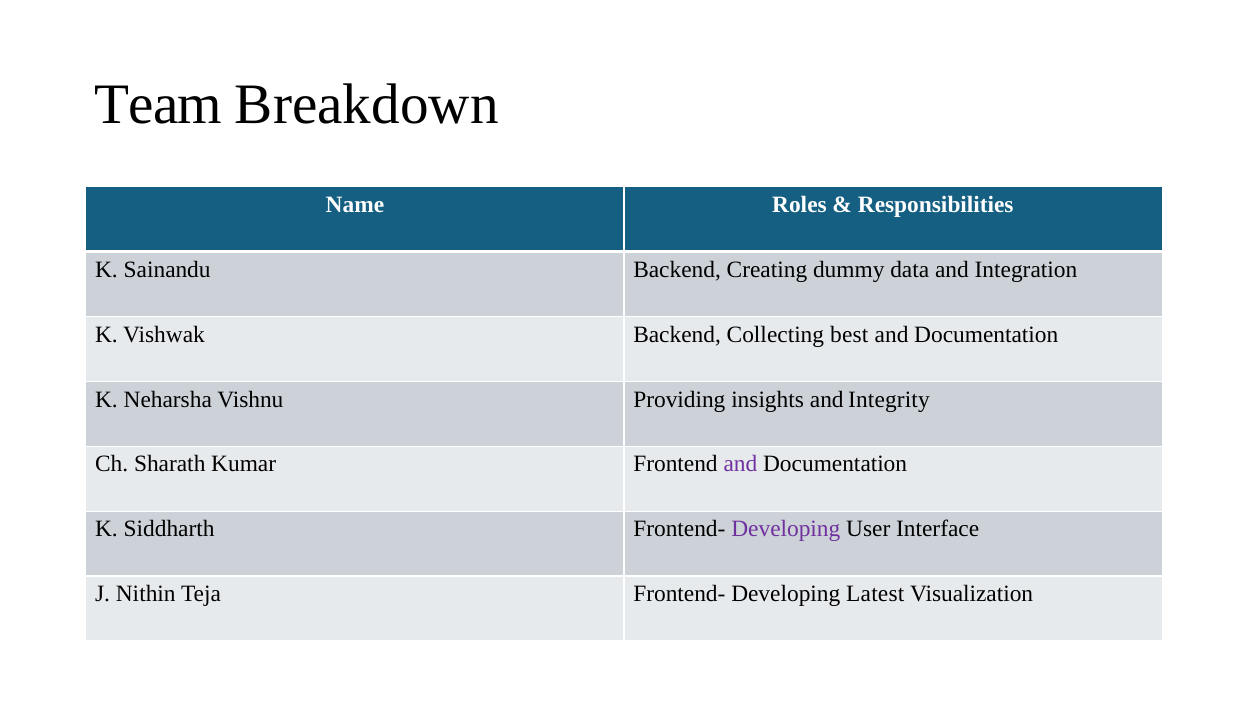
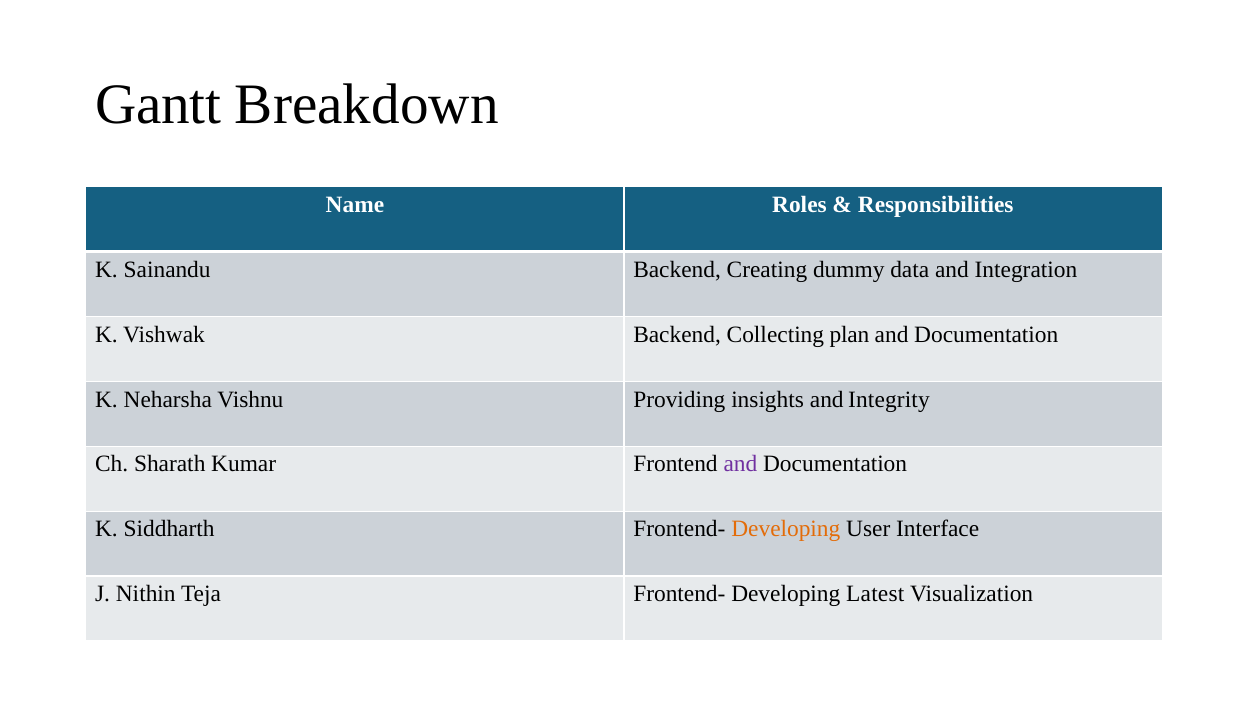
Team: Team -> Gantt (158, 105)
best: best -> plan (849, 334)
Developing colour: purple -> orange (786, 529)
